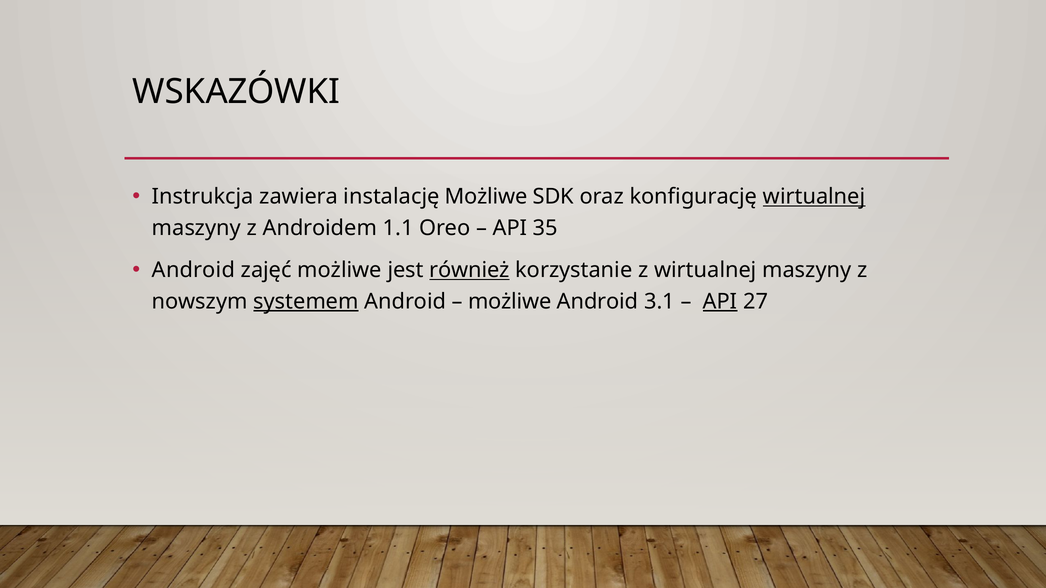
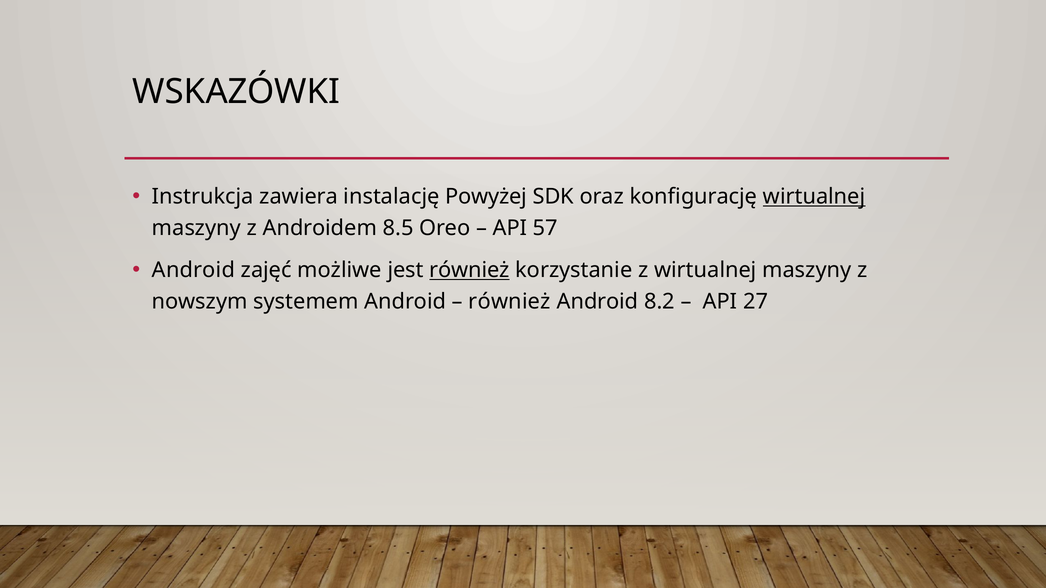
instalację Możliwe: Możliwe -> Powyżej (486, 197)
1.1: 1.1 -> 8.5 (398, 228)
35: 35 -> 57 (545, 228)
systemem underline: present -> none (306, 302)
możliwe: możliwe -> również (510, 302)
3.1: 3.1 -> 8.2 (659, 302)
API underline: present -> none (720, 302)
